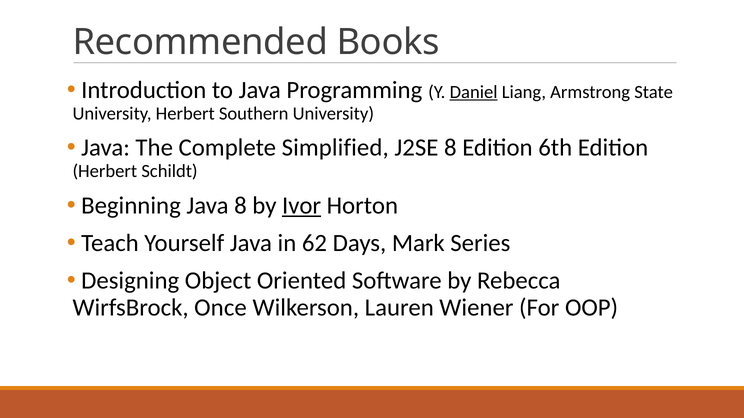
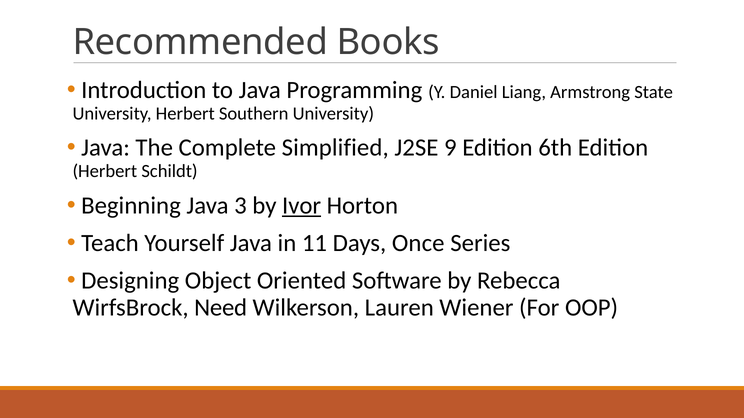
Daniel underline: present -> none (474, 92)
J2SE 8: 8 -> 9 (450, 148)
Java 8: 8 -> 3 (240, 206)
62: 62 -> 11 (314, 243)
Mark: Mark -> Once (418, 243)
Once: Once -> Need (221, 308)
